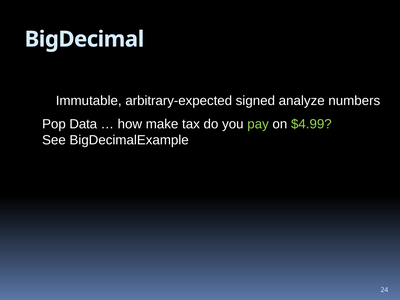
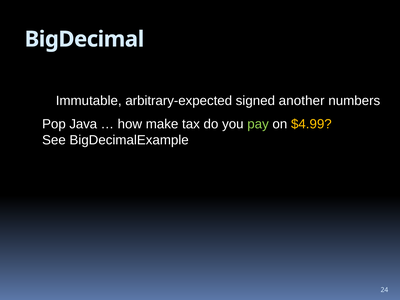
analyze: analyze -> another (302, 101)
Data: Data -> Java (83, 124)
$4.99 colour: light green -> yellow (311, 124)
